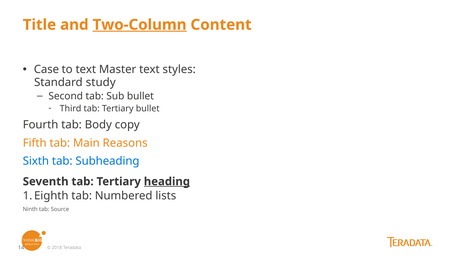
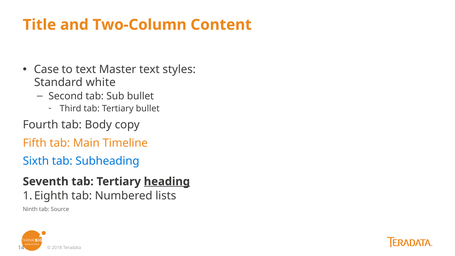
Two-Column underline: present -> none (140, 25)
study: study -> white (101, 82)
Reasons: Reasons -> Timeline (125, 143)
